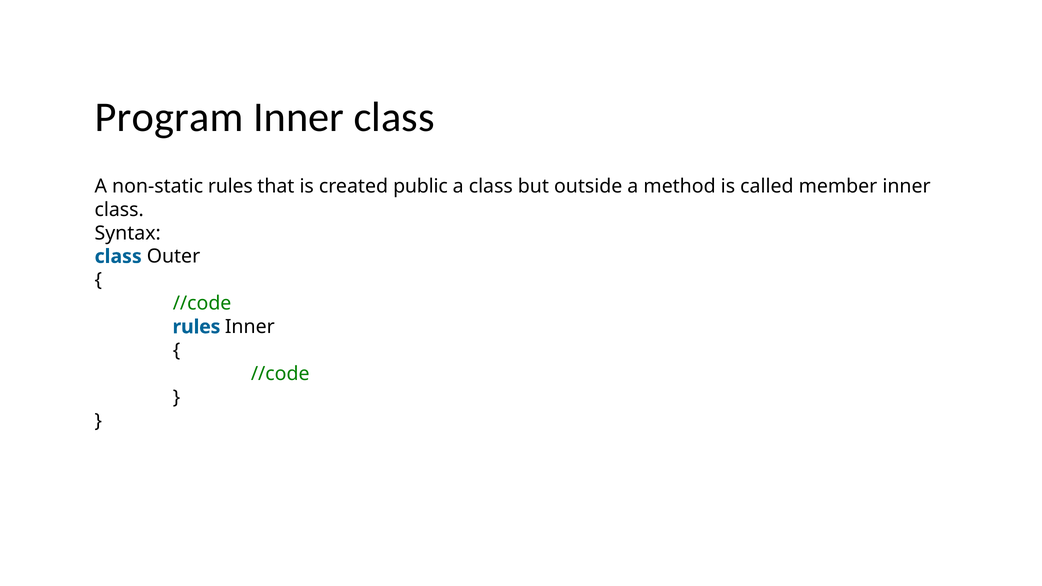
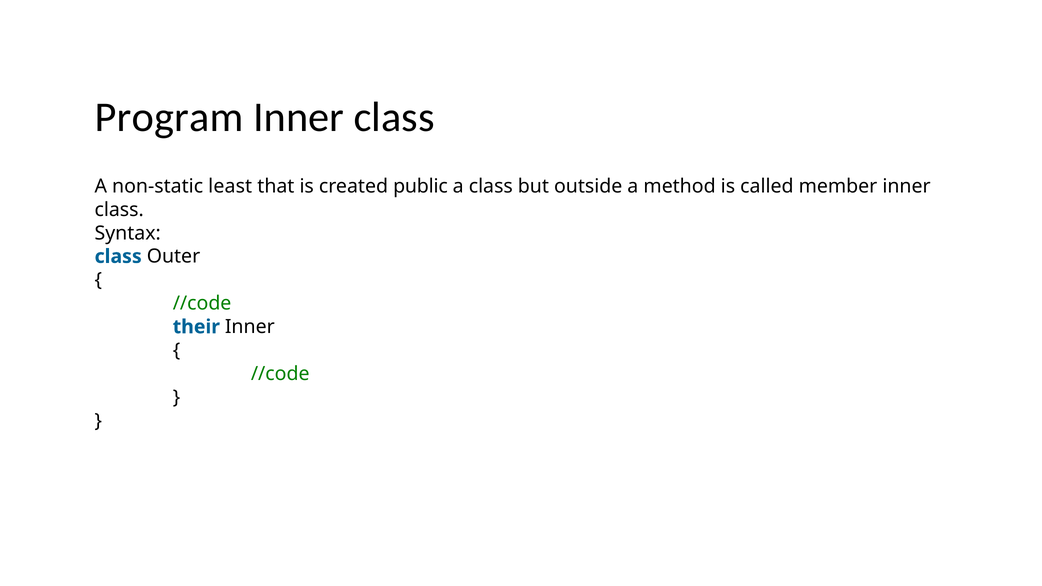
non-static rules: rules -> least (230, 186)
rules: rules -> their (196, 327)
